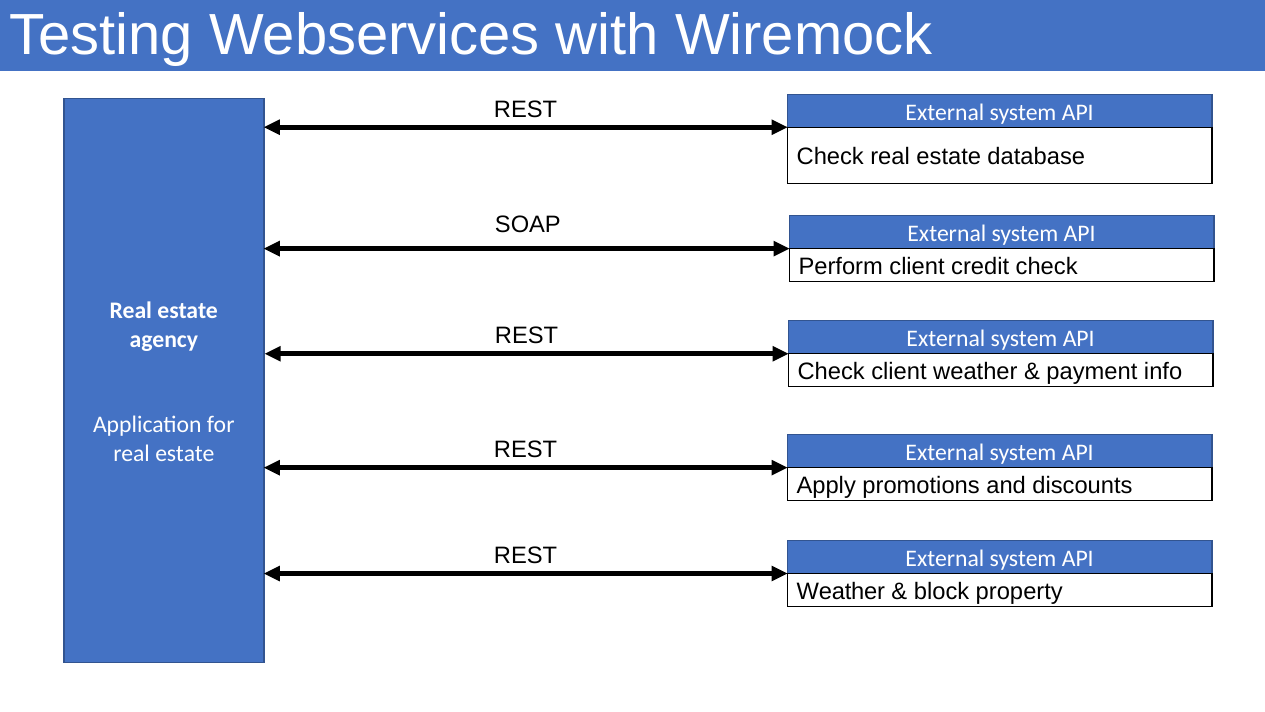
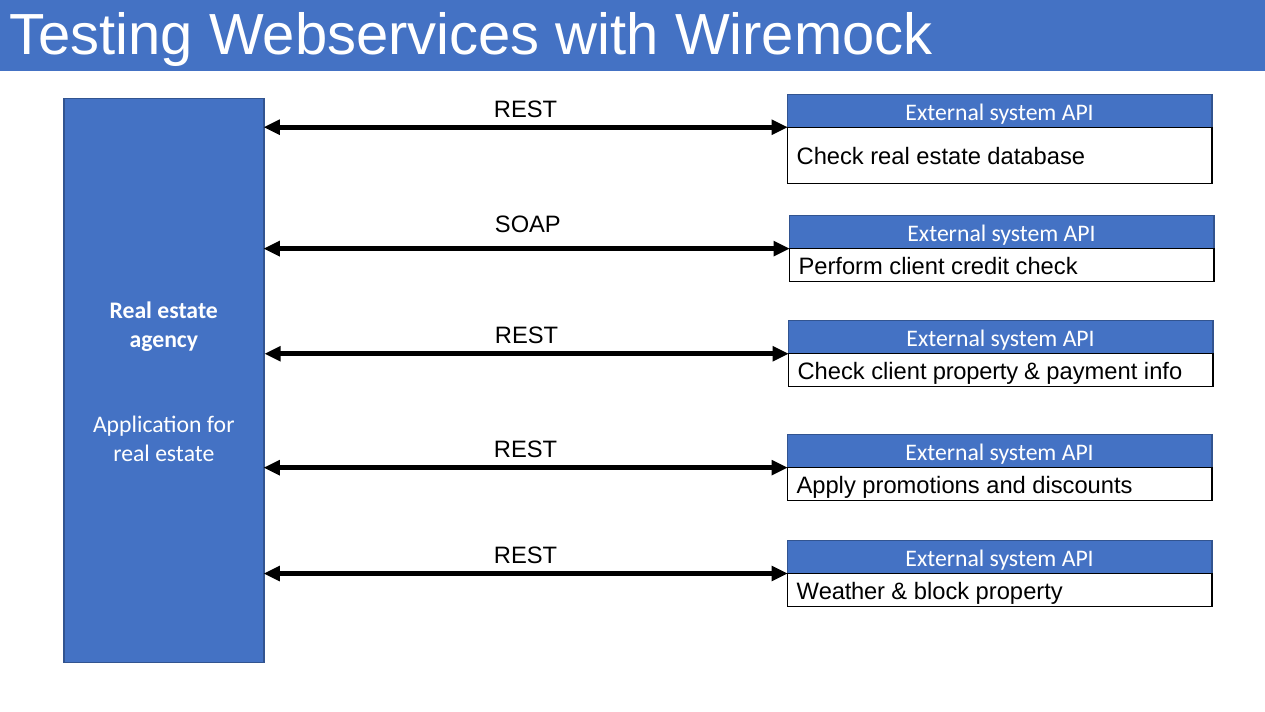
client weather: weather -> property (975, 372)
